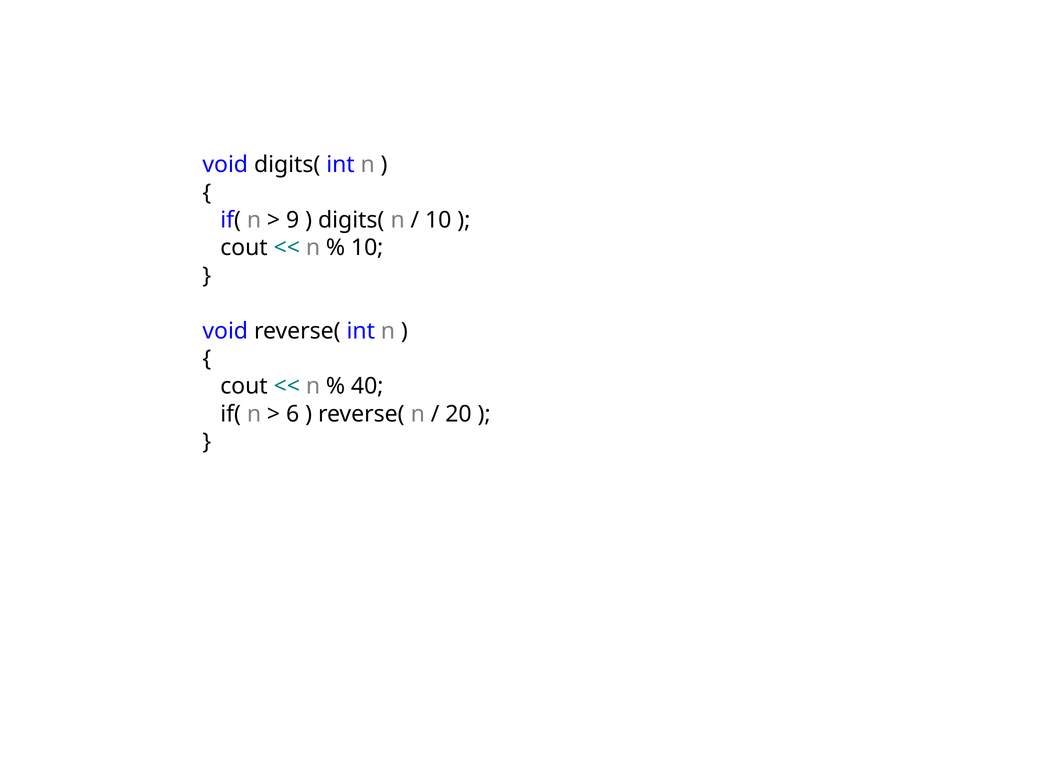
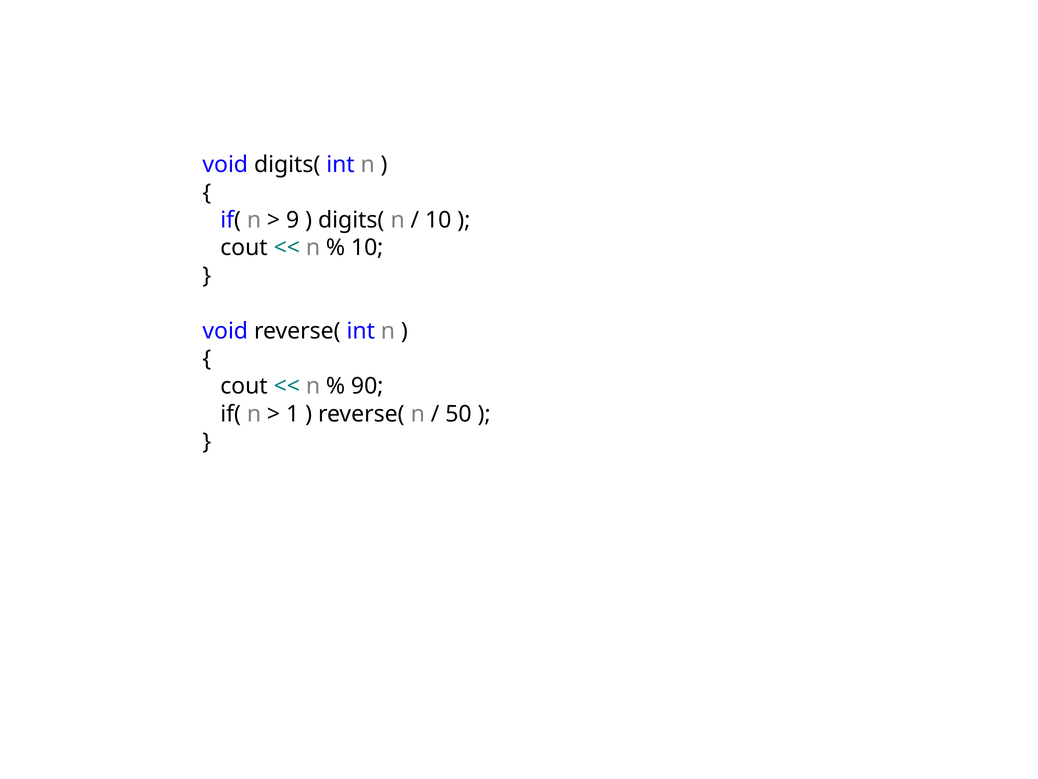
40: 40 -> 90 (367, 386)
6: 6 -> 1 (293, 414)
20: 20 -> 50 (458, 414)
